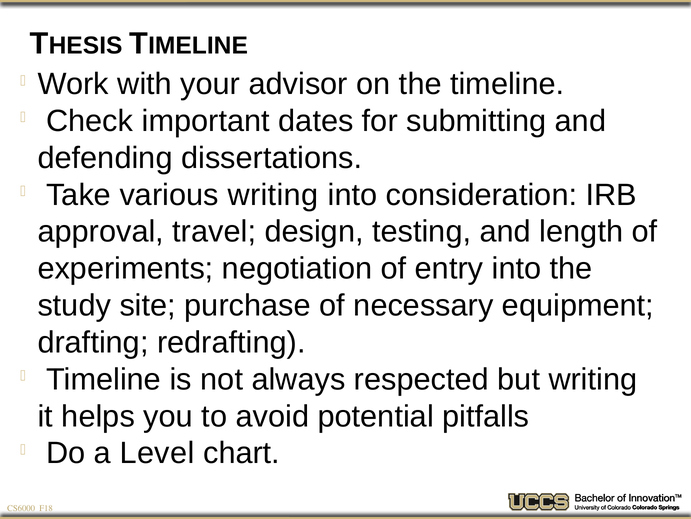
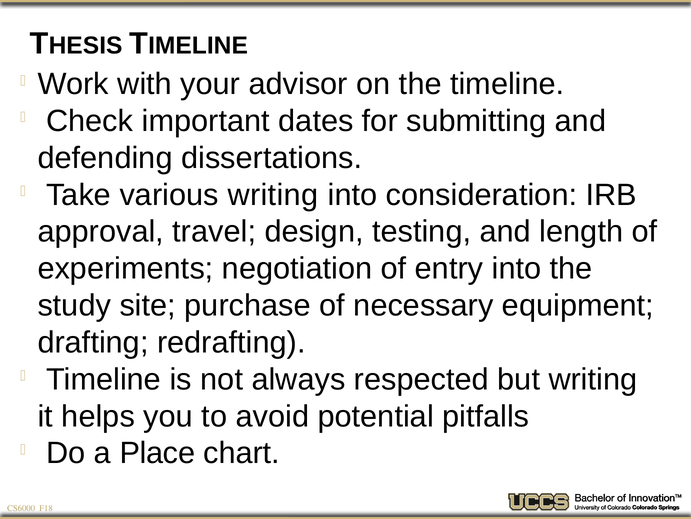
Level: Level -> Place (157, 453)
